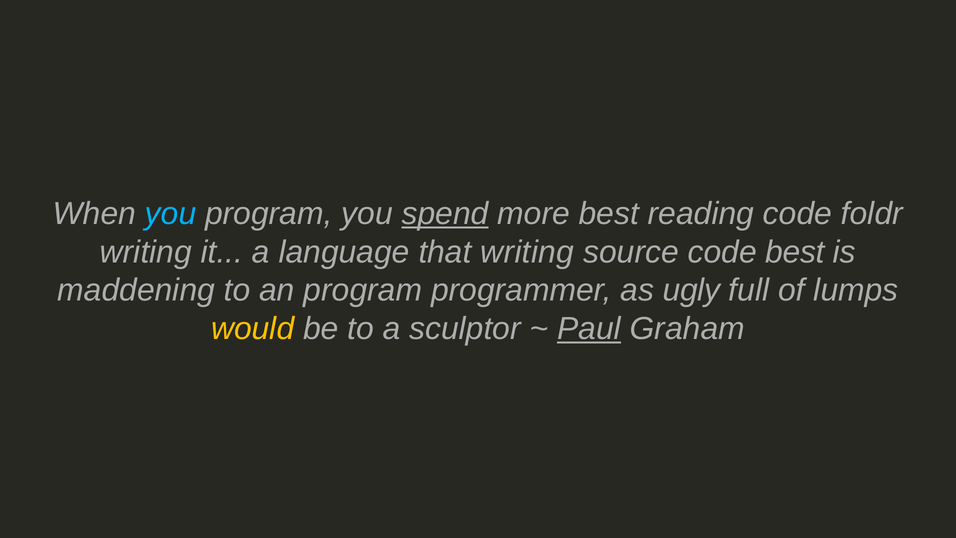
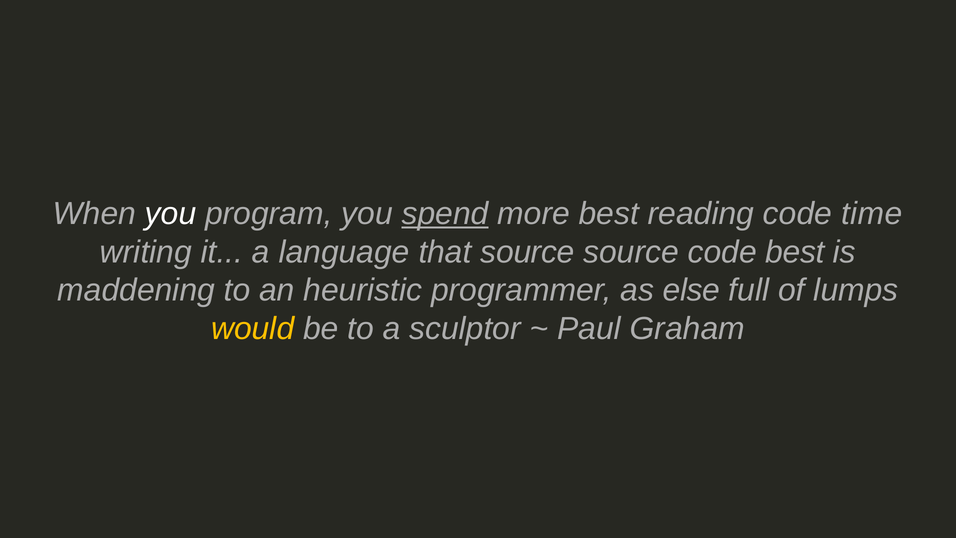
you colour: light blue -> white (171, 214)
foldr: foldr -> time (872, 214)
that writing: writing -> source (528, 252)
an program: program -> heuristic (363, 290)
ugly: ugly -> else (691, 290)
Paul underline: present -> none (589, 328)
